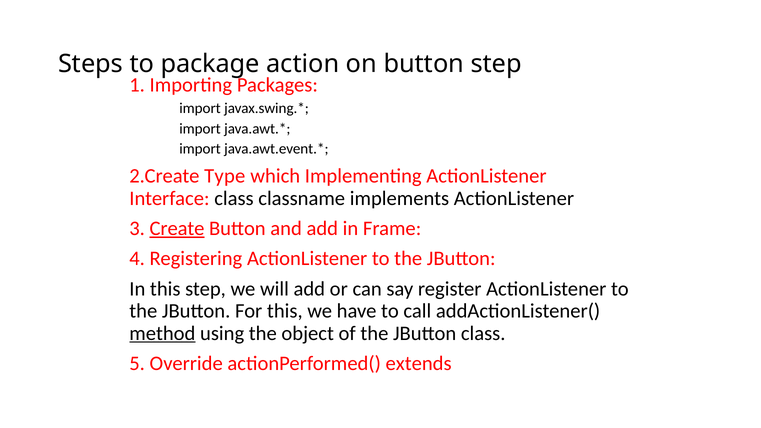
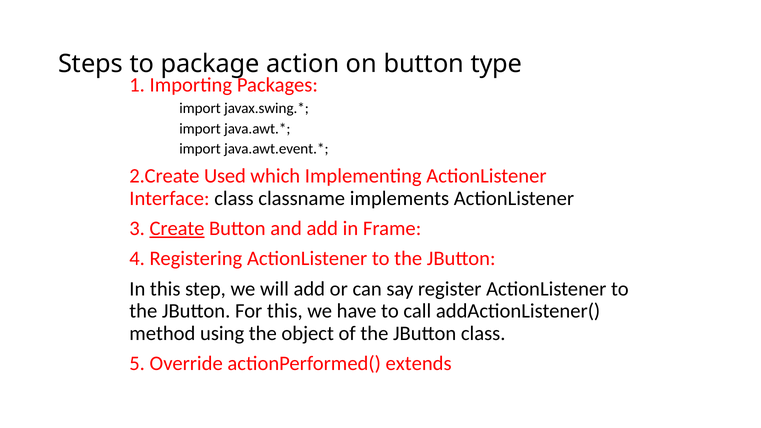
button step: step -> type (496, 64)
Type: Type -> Used (225, 176)
method underline: present -> none (162, 333)
